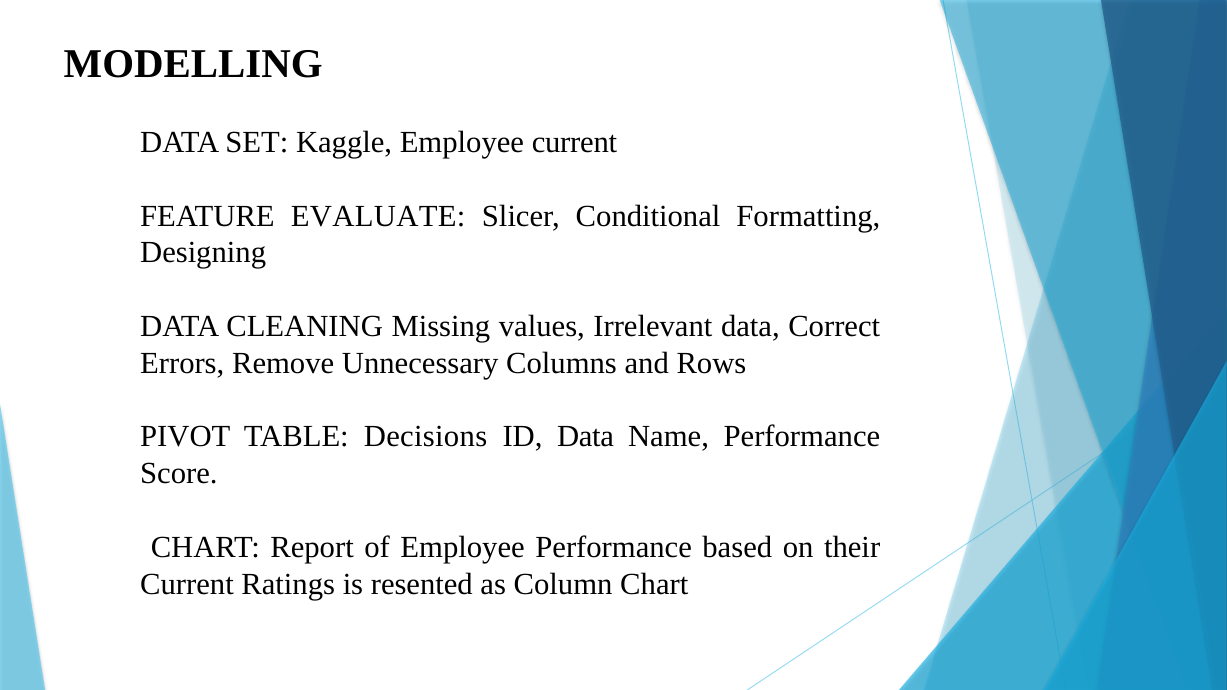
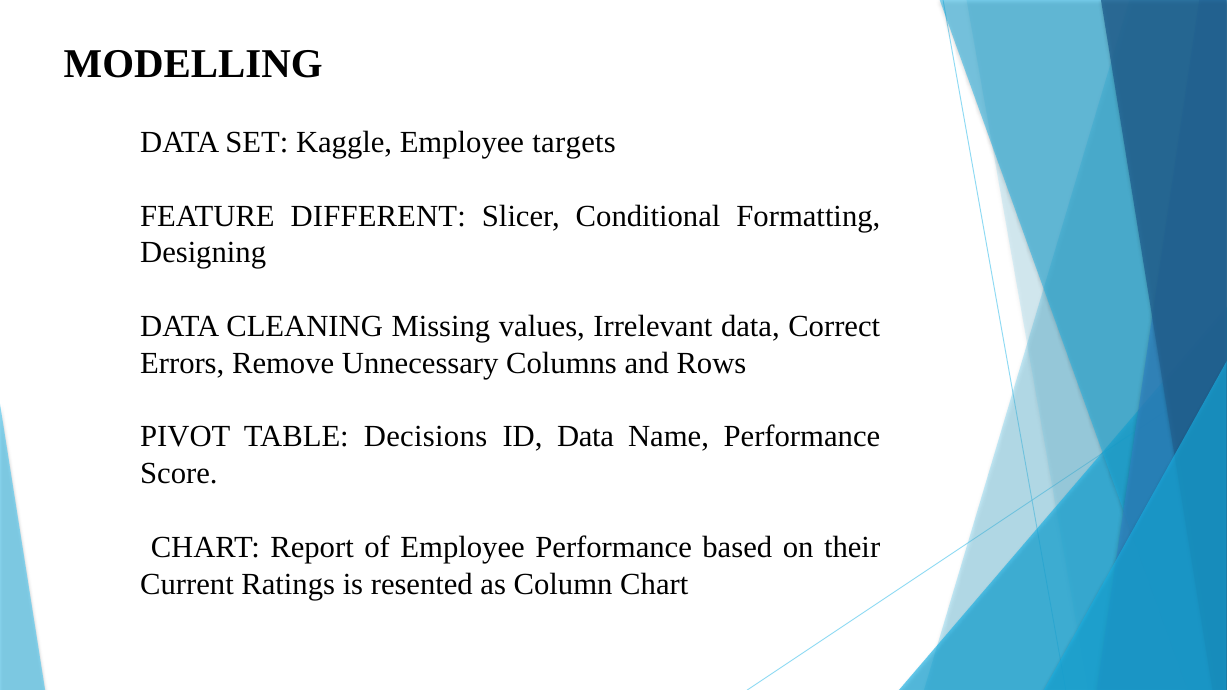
Employee current: current -> targets (574, 142)
EVALUATE: EVALUATE -> DIFFERENT (378, 216)
